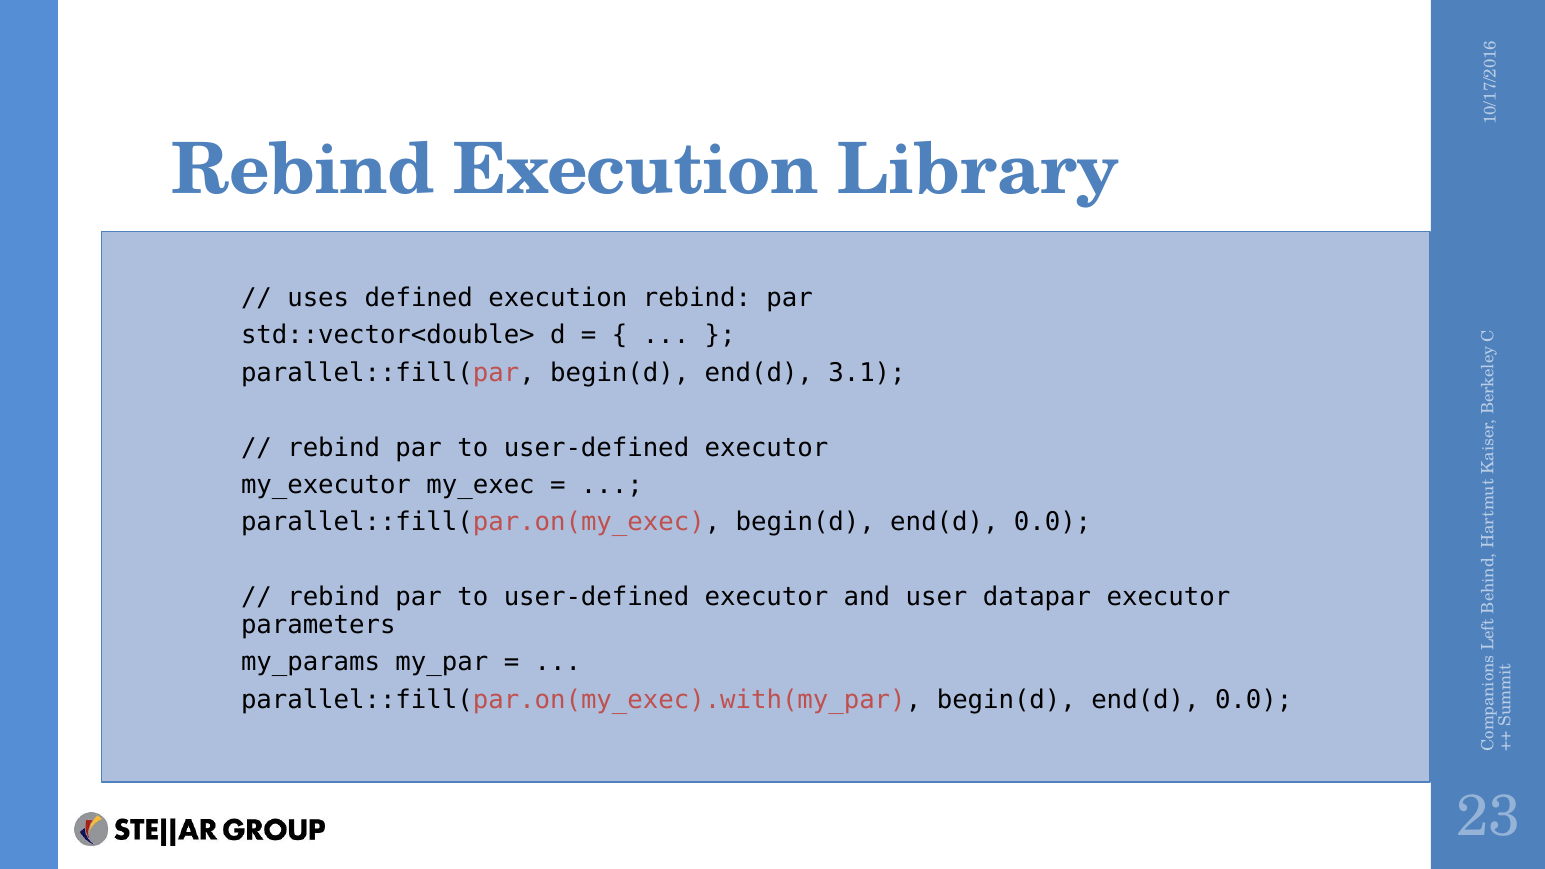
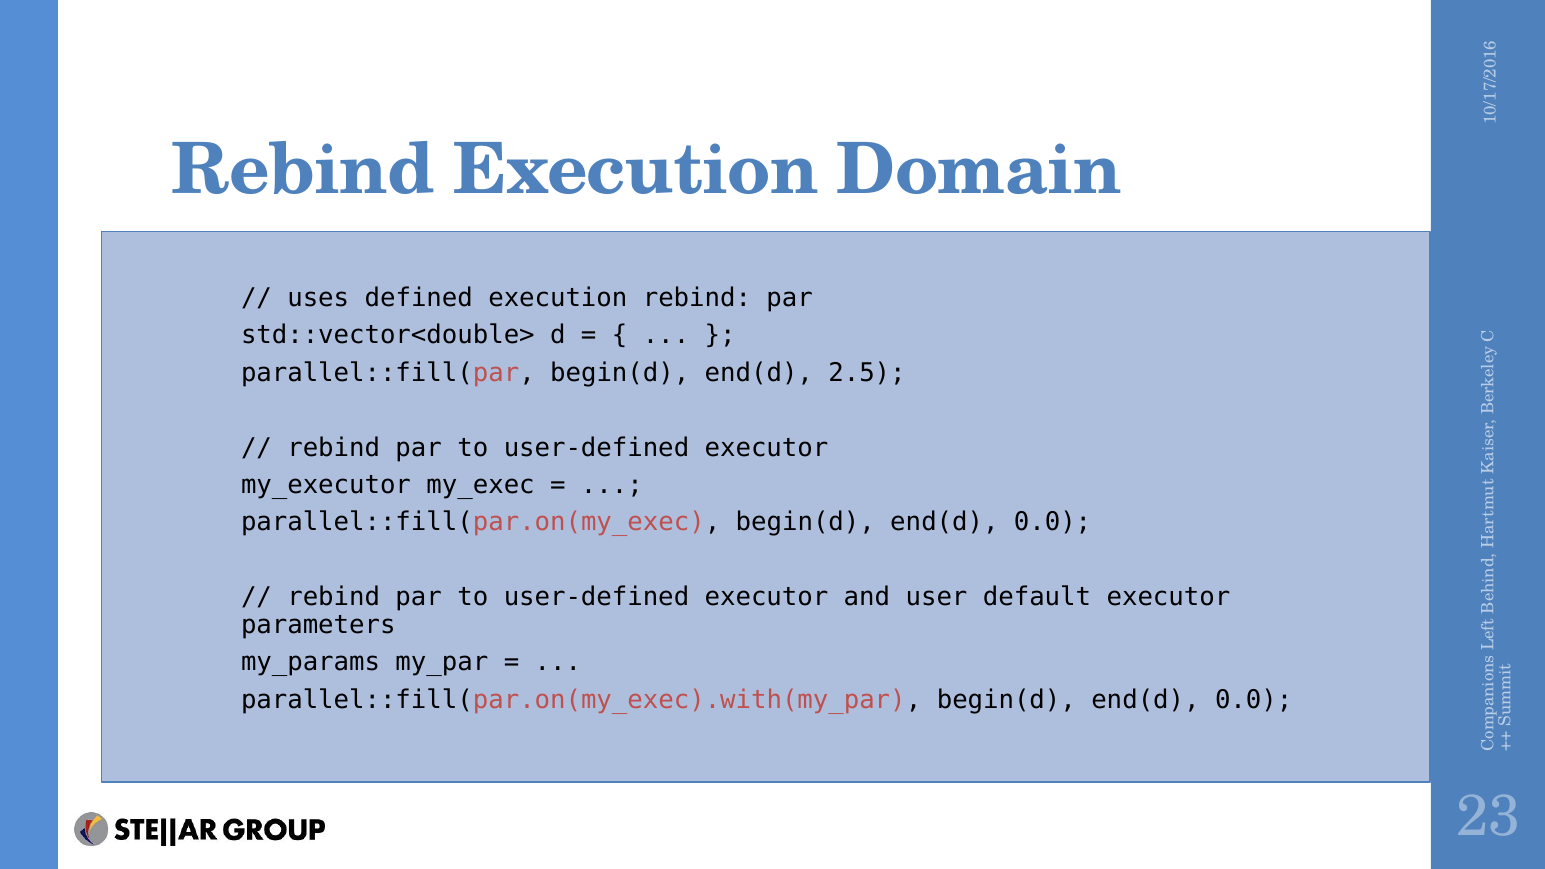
Library: Library -> Domain (979, 170)
3.1: 3.1 -> 2.5 (867, 373)
datapar: datapar -> default (1037, 597)
